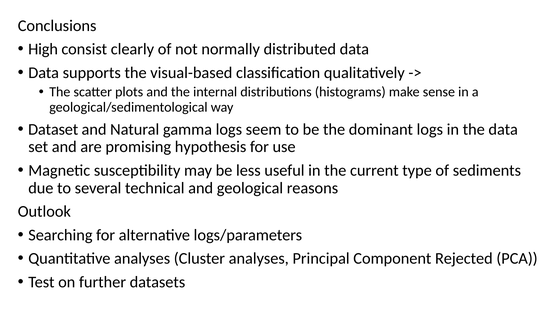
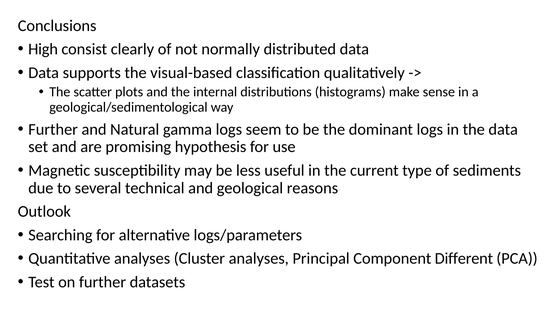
Dataset: Dataset -> Further (53, 129)
Rejected: Rejected -> Different (464, 258)
